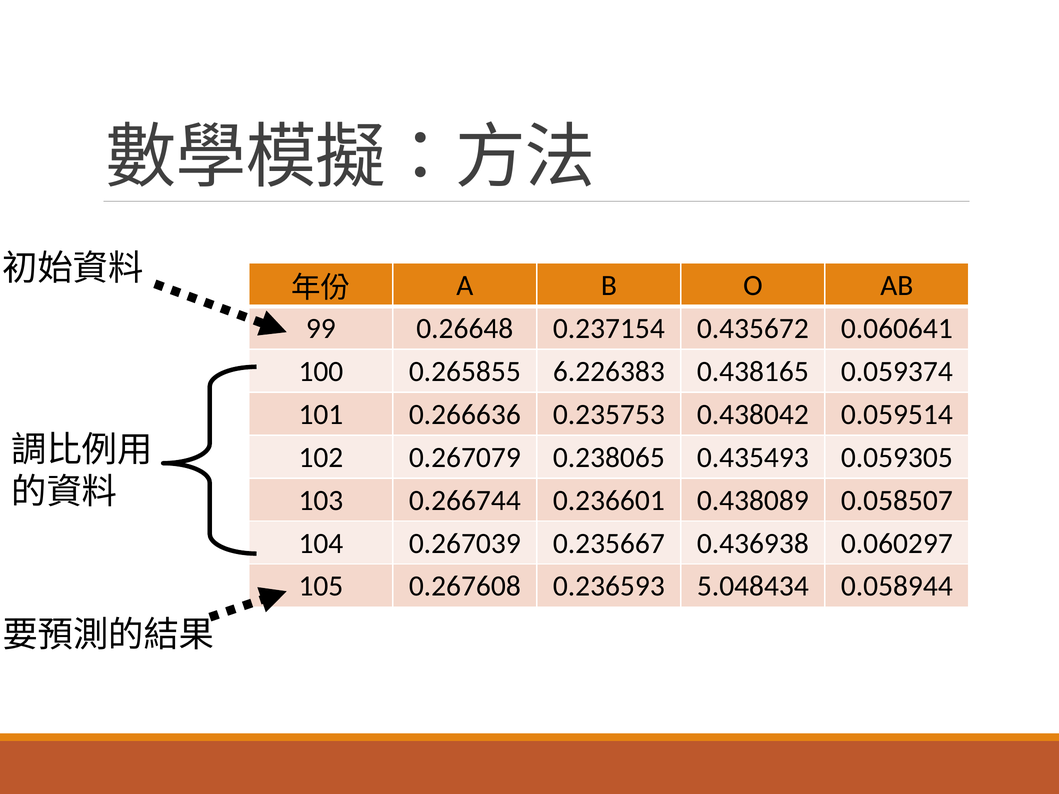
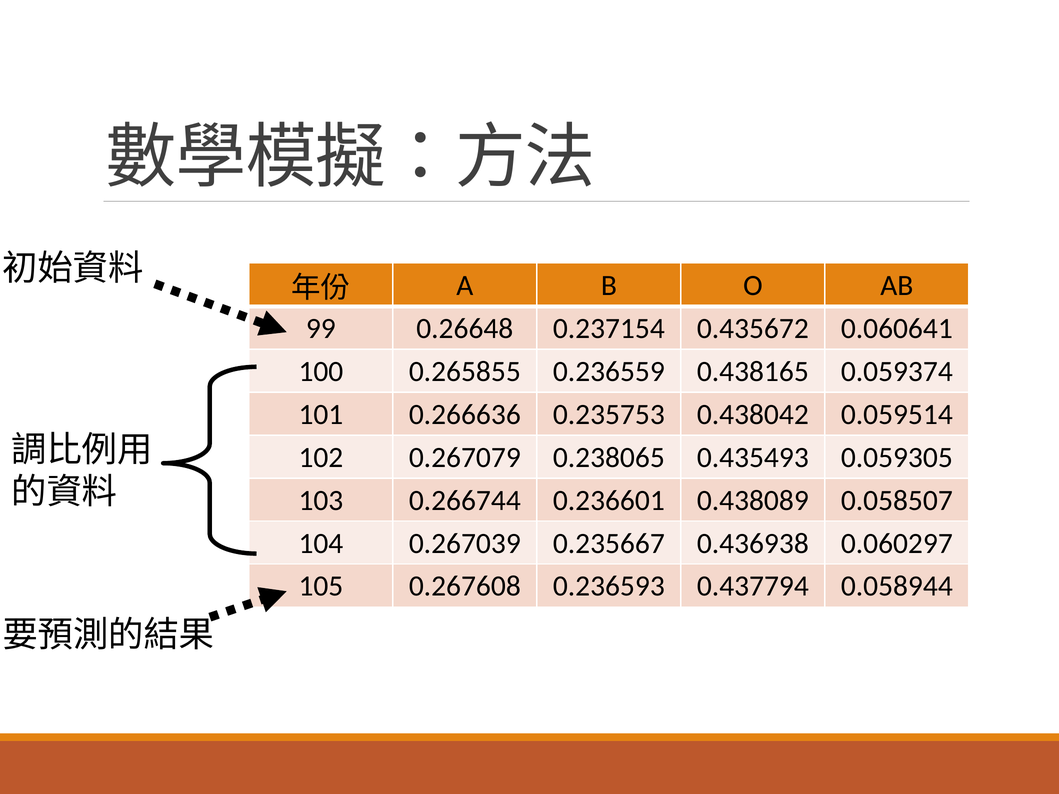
6.226383: 6.226383 -> 0.236559 (609, 372)
5.048434: 5.048434 -> 0.437794 (753, 586)
